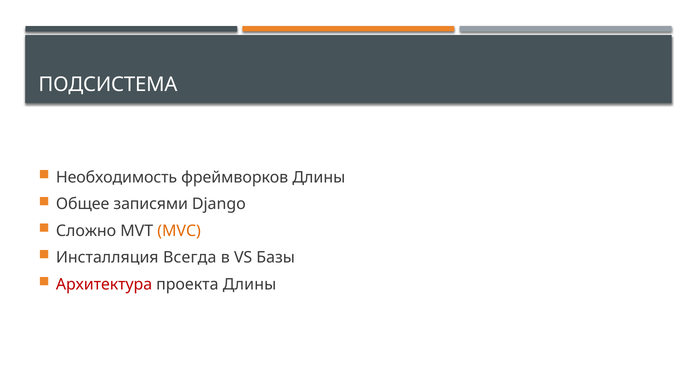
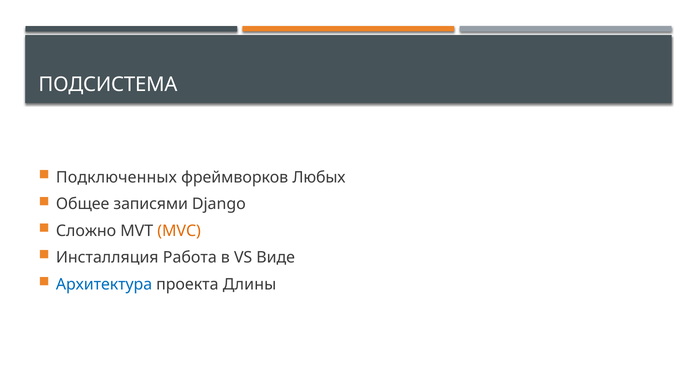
Необходимость: Необходимость -> Подключенных (116, 178)
фреймворков Длины: Длины -> Любых (319, 178)
Всегда: Всегда -> Работа (190, 258)
Базы: Базы -> Виде (276, 258)
Архитектура colour: red -> blue (104, 284)
